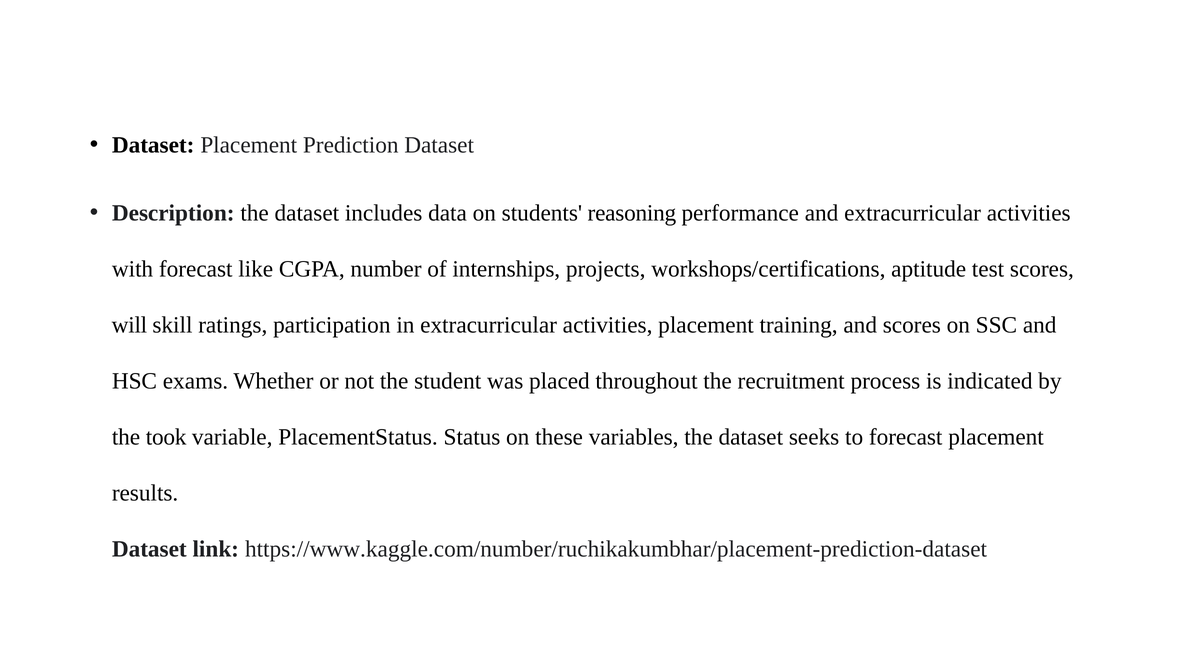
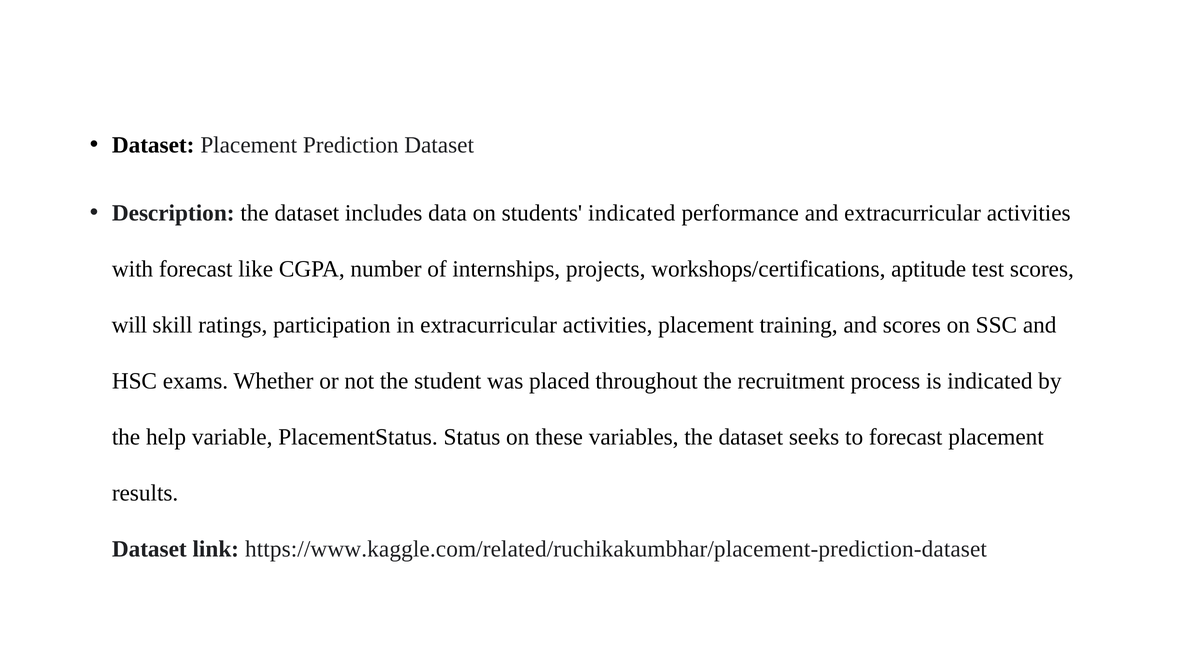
students reasoning: reasoning -> indicated (632, 213)
took: took -> help (166, 437)
https://www.kaggle.com/number/ruchikakumbhar/placement-prediction-dataset: https://www.kaggle.com/number/ruchikakumbhar/placement-prediction-dataset -> https://www.kaggle.com/related/ruchikakumbhar/placement-prediction-dataset (616, 549)
